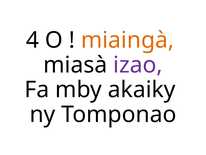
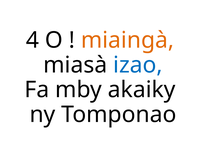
izao colour: purple -> blue (138, 65)
